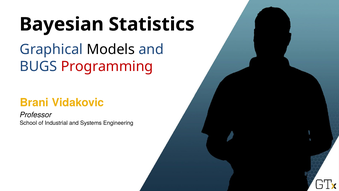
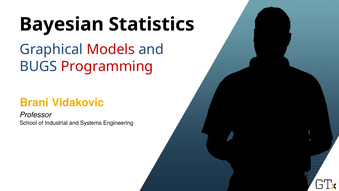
Models colour: black -> red (111, 49)
